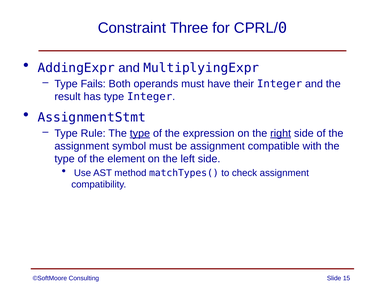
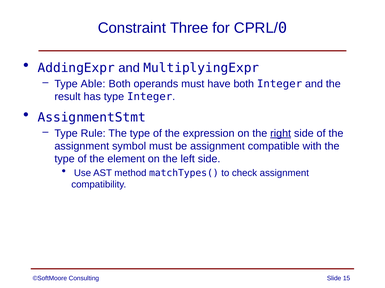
Fails: Fails -> Able (93, 84)
have their: their -> both (244, 84)
type underline: present -> none (140, 134)
